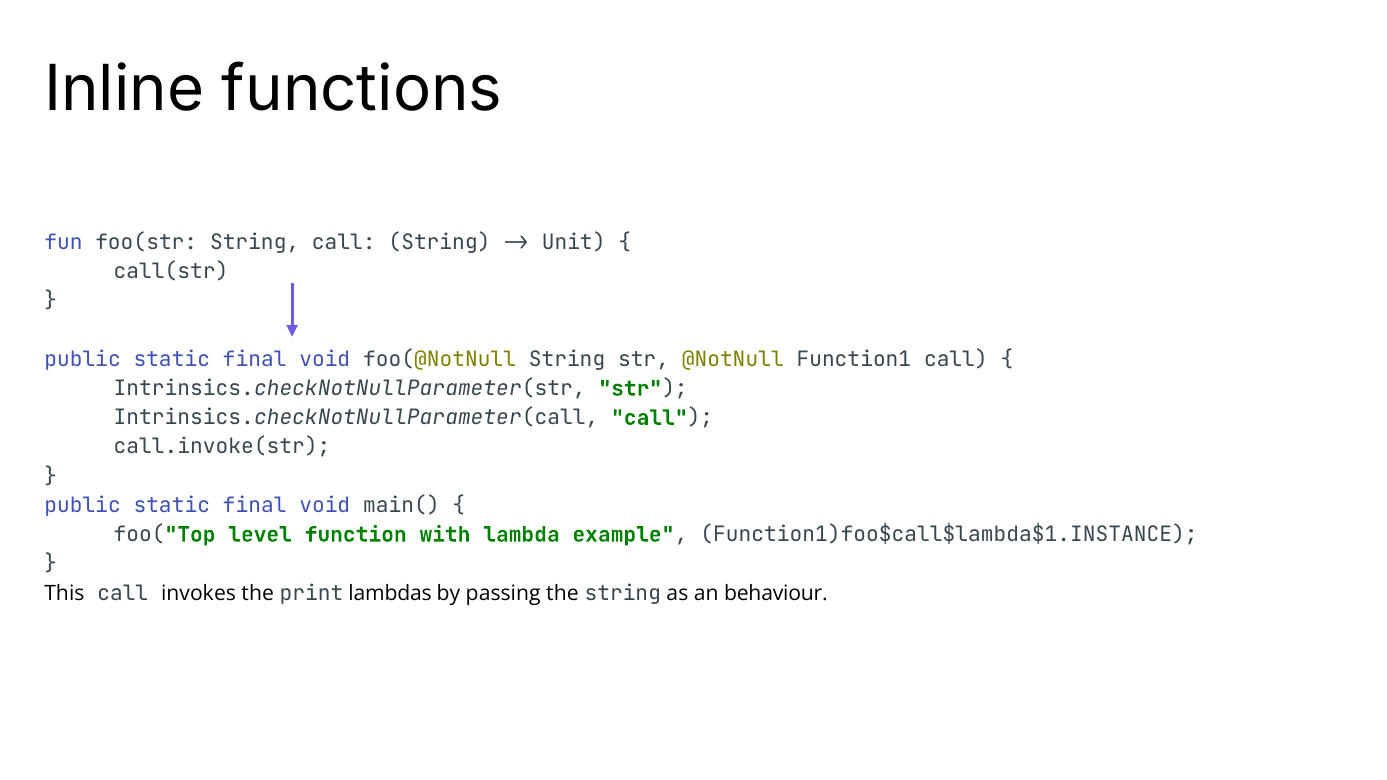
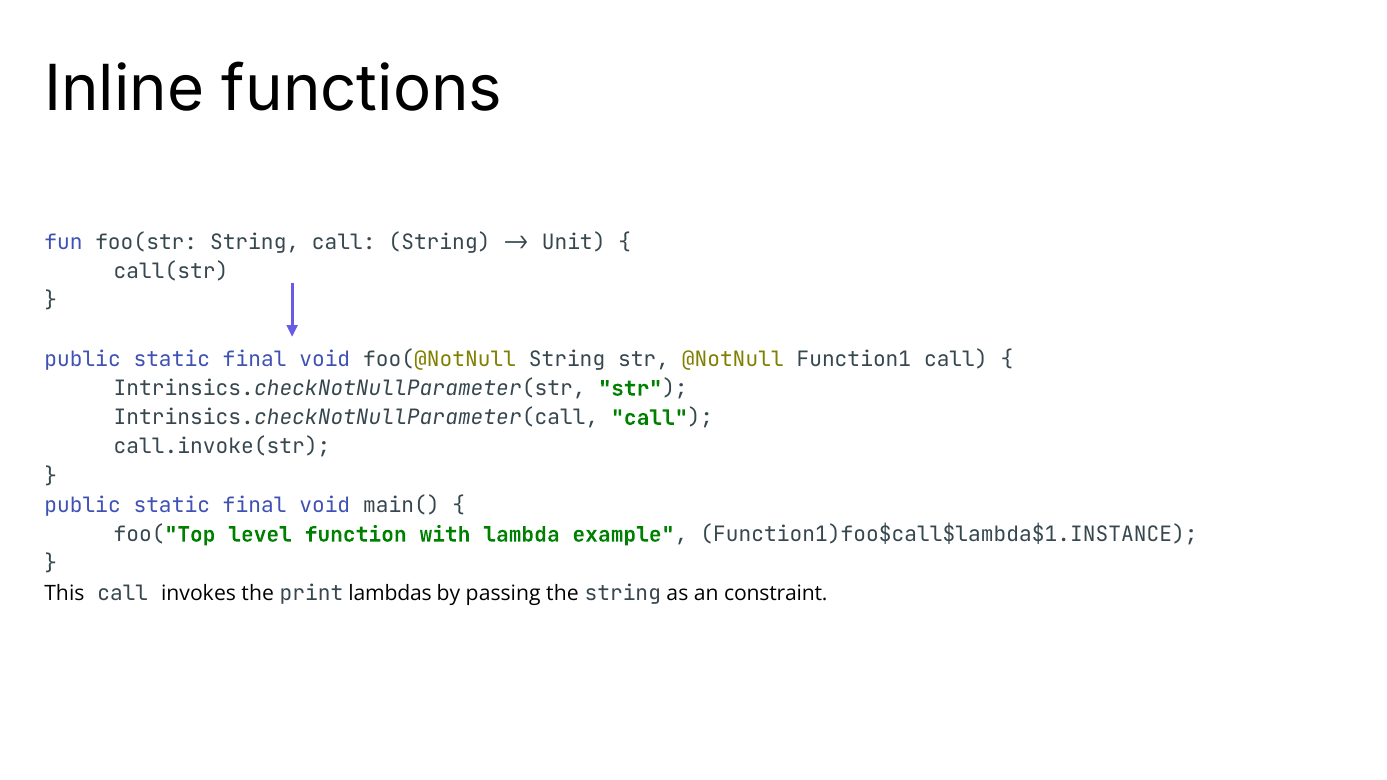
behaviour: behaviour -> constraint (776, 593)
